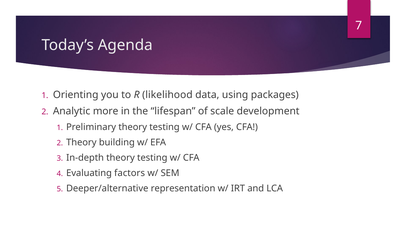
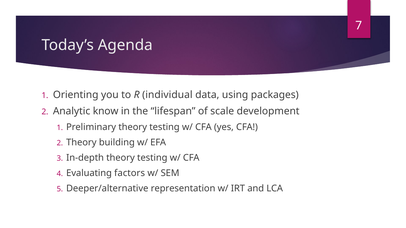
likelihood: likelihood -> individual (167, 95)
more: more -> know (106, 111)
